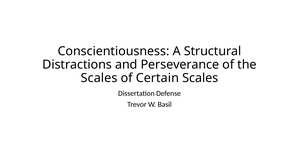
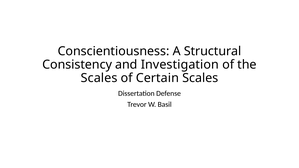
Distractions: Distractions -> Consistency (77, 65)
Perseverance: Perseverance -> Investigation (180, 65)
